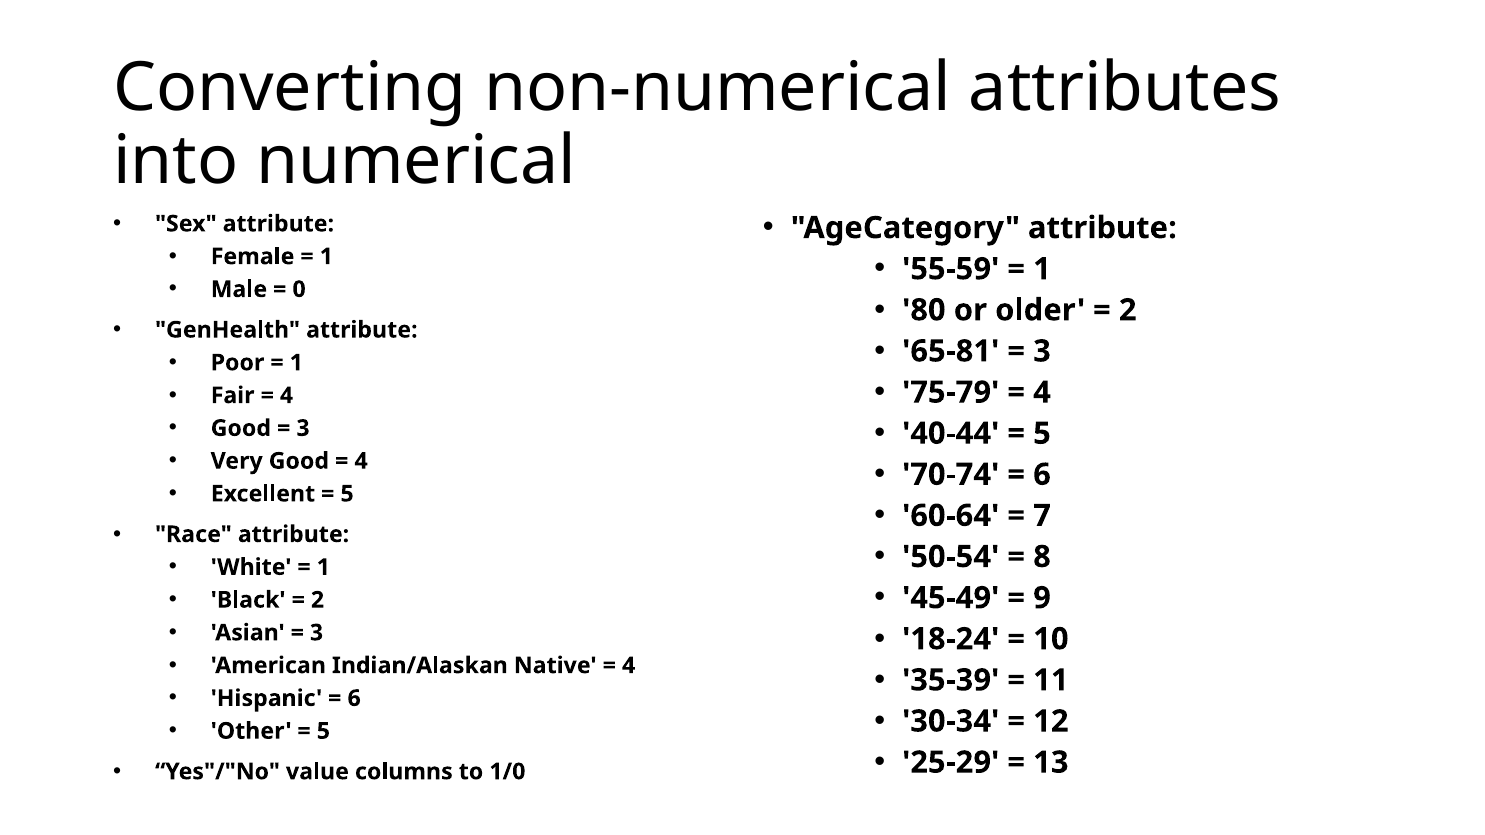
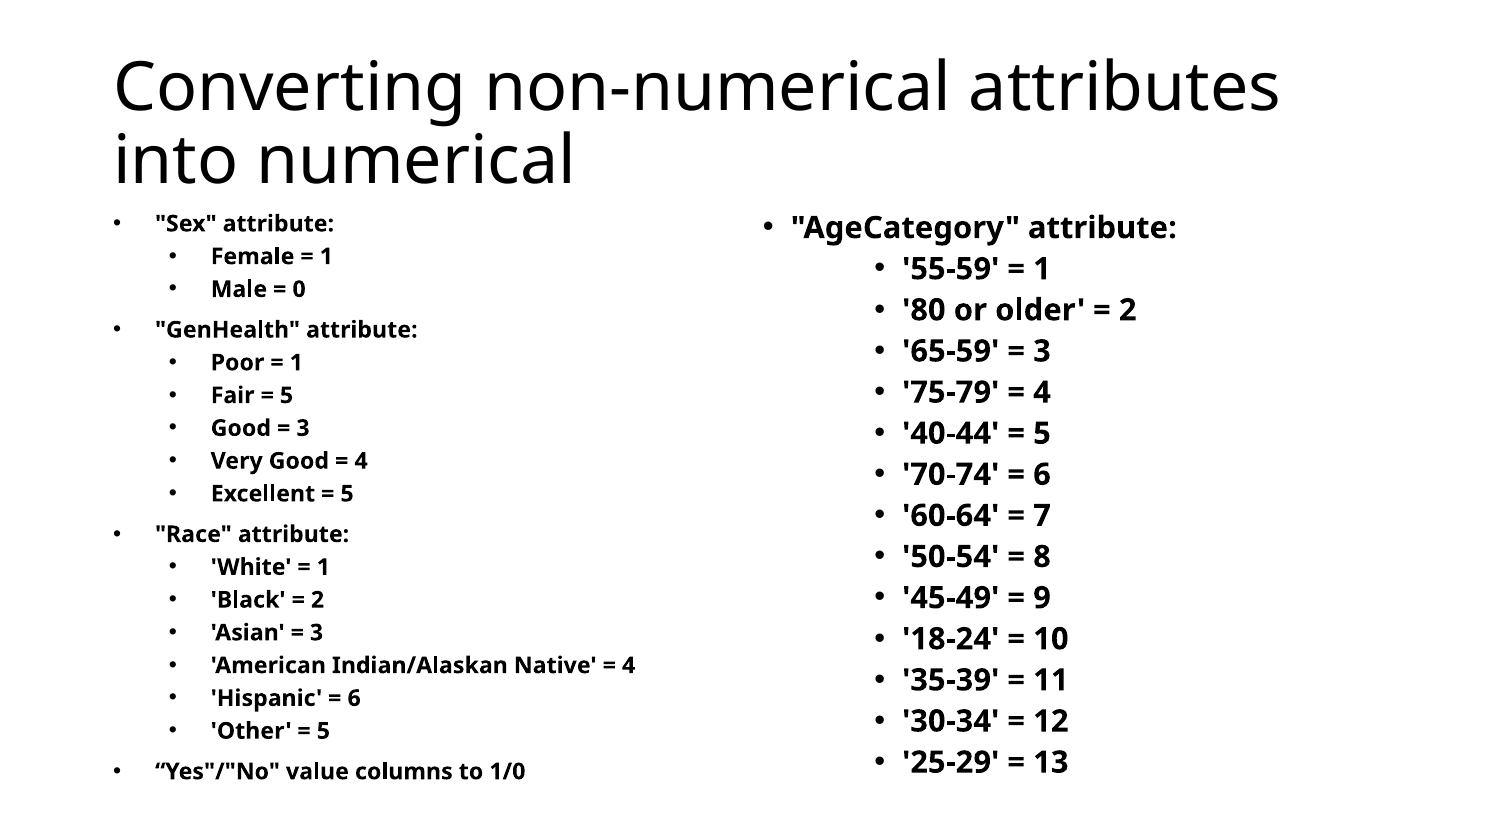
65-81: 65-81 -> 65-59 (951, 351)
4: 4 -> 5 (286, 396)
